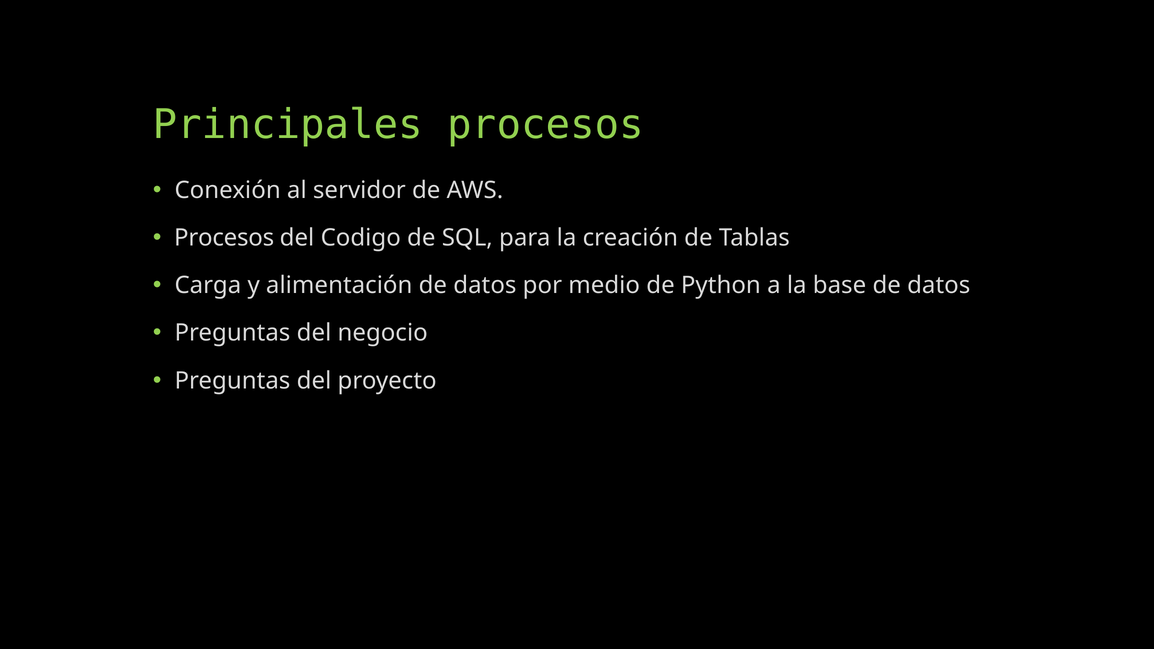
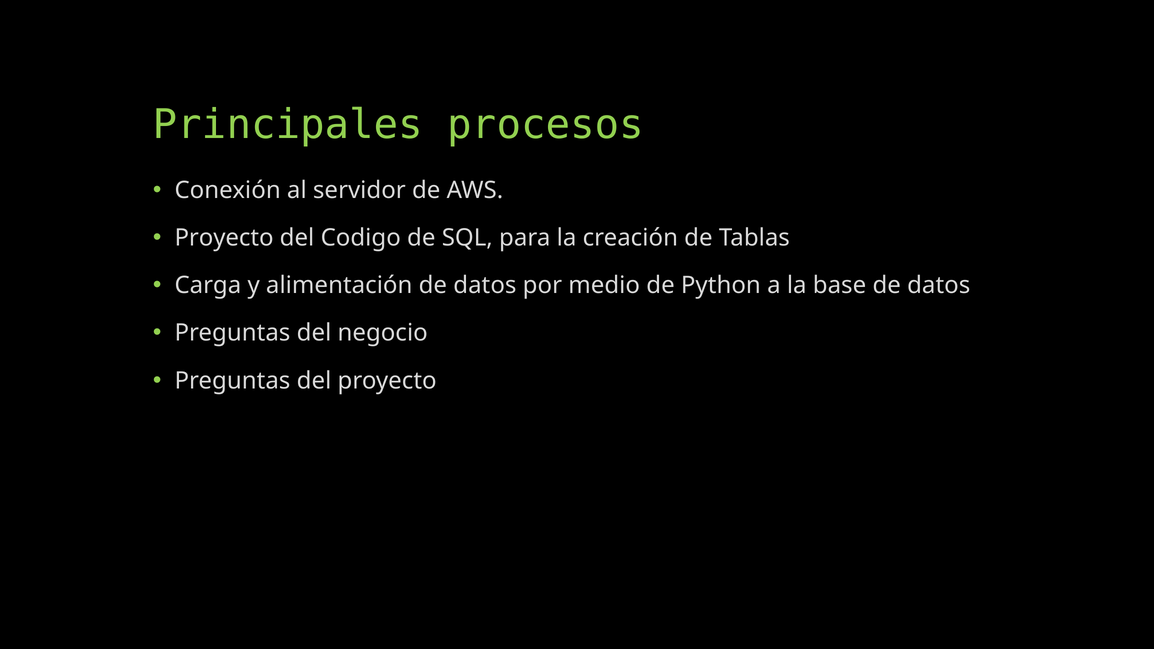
Procesos: Procesos -> Proyecto (224, 238)
